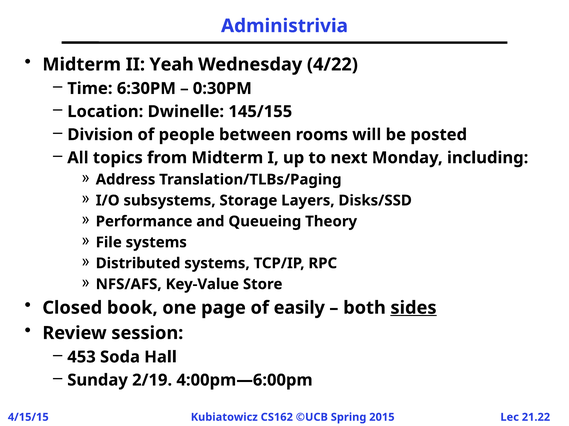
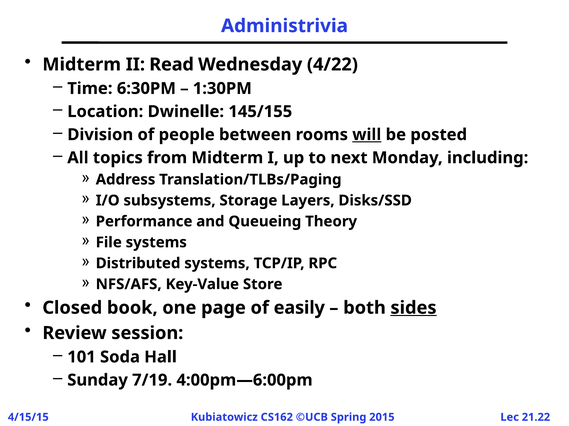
Yeah: Yeah -> Read (172, 65)
0:30PM: 0:30PM -> 1:30PM (222, 89)
will underline: none -> present (367, 135)
453: 453 -> 101 (82, 358)
2/19: 2/19 -> 7/19 (152, 381)
